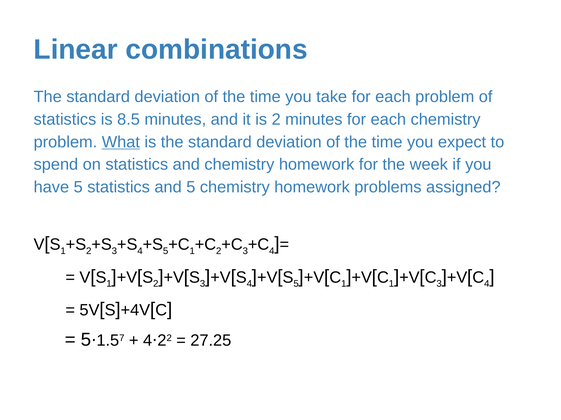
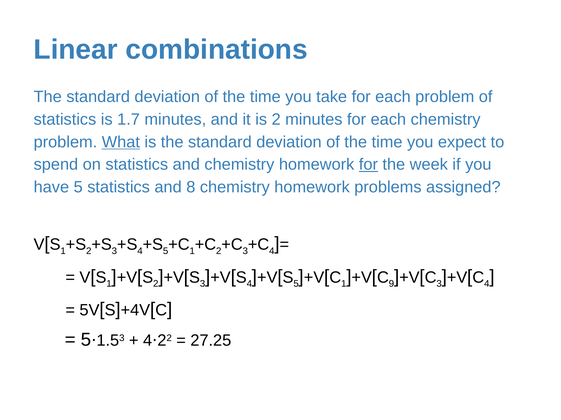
8.5: 8.5 -> 1.7 (129, 120)
for underline: none -> present (368, 165)
and 5: 5 -> 8 (191, 187)
1: 1 -> 9 (391, 284)
7: 7 -> 3 (122, 339)
